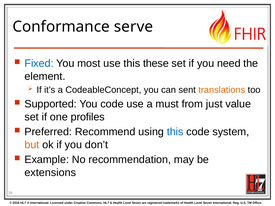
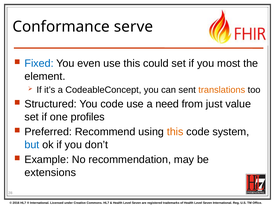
most: most -> even (89, 64)
these: these -> could (156, 64)
need: need -> most (229, 64)
Supported: Supported -> Structured (51, 104)
must: must -> need (167, 104)
this colour: blue -> orange (175, 132)
but colour: orange -> blue (32, 145)
